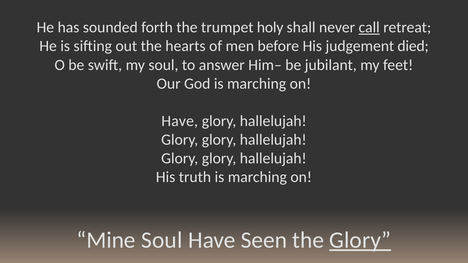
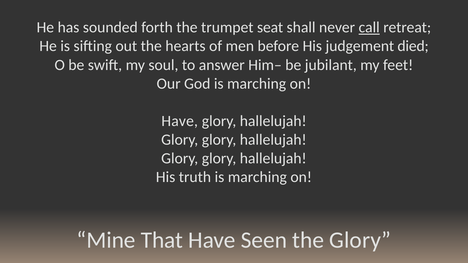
holy: holy -> seat (270, 27)
Mine Soul: Soul -> That (162, 240)
Glory underline: present -> none (360, 240)
